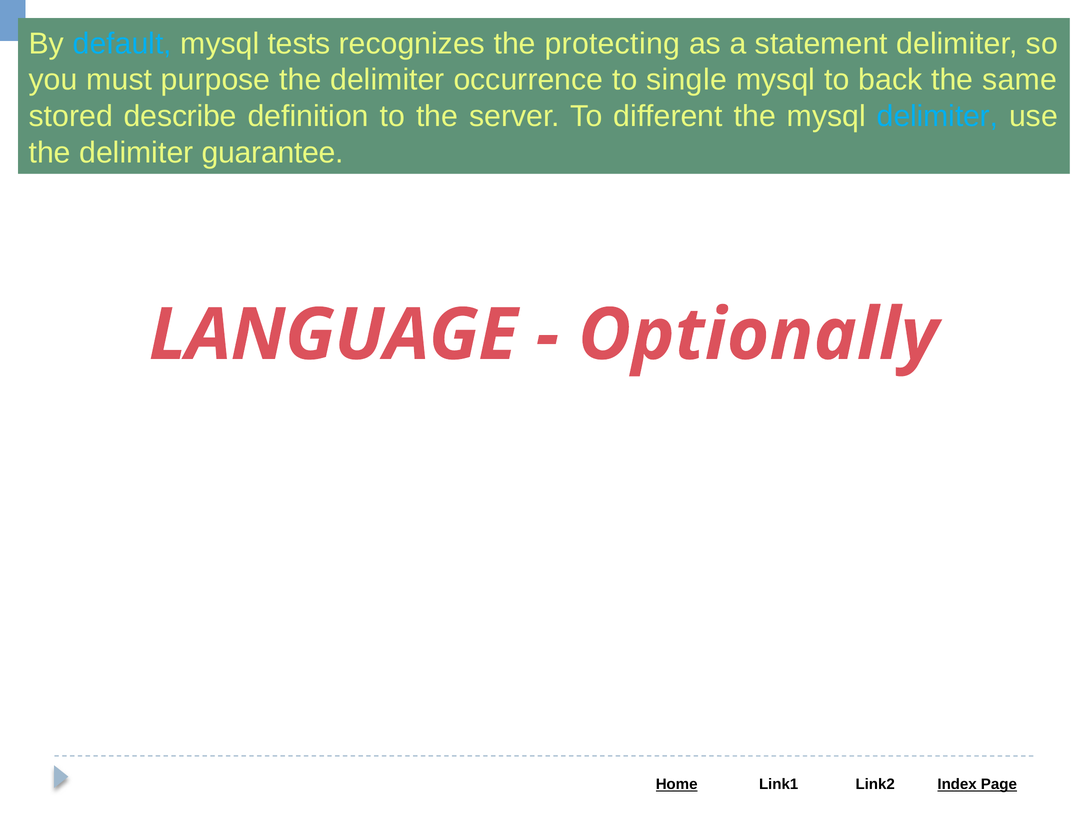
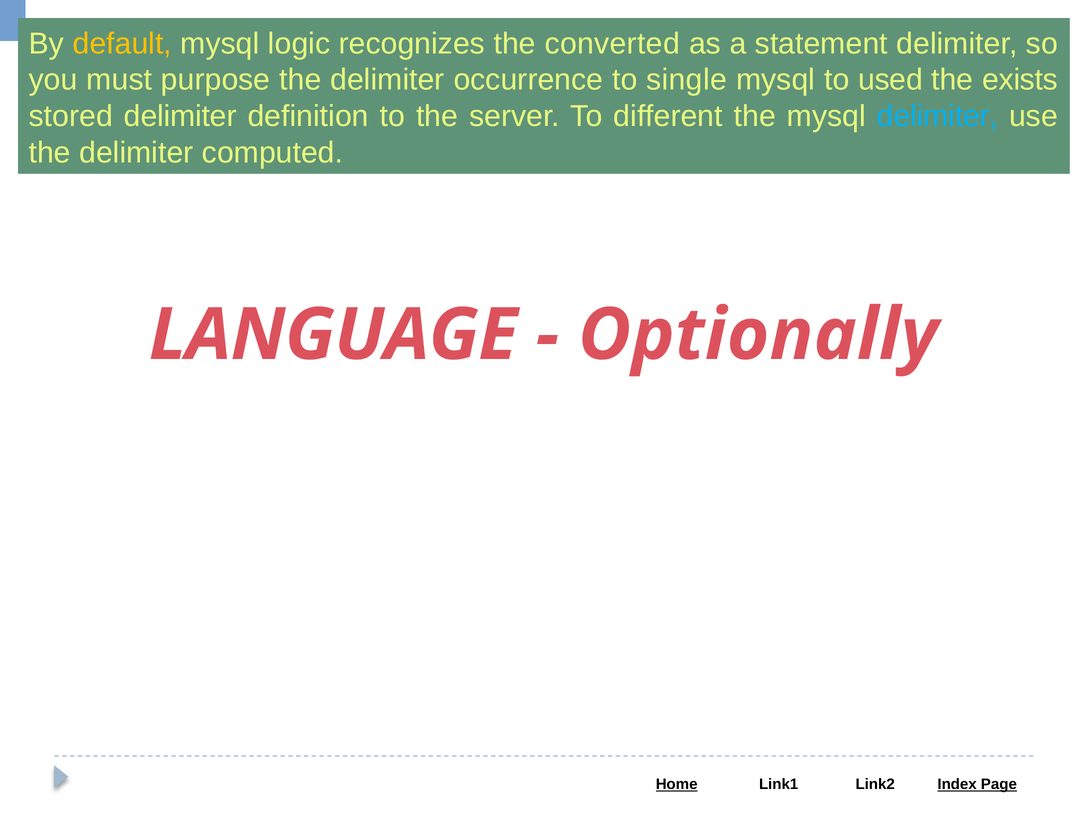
default colour: light blue -> yellow (122, 44)
tests: tests -> logic (299, 44)
protecting: protecting -> converted (612, 44)
back: back -> used (890, 80)
same: same -> exists (1020, 80)
stored describe: describe -> delimiter (180, 116)
guarantee: guarantee -> computed (273, 153)
